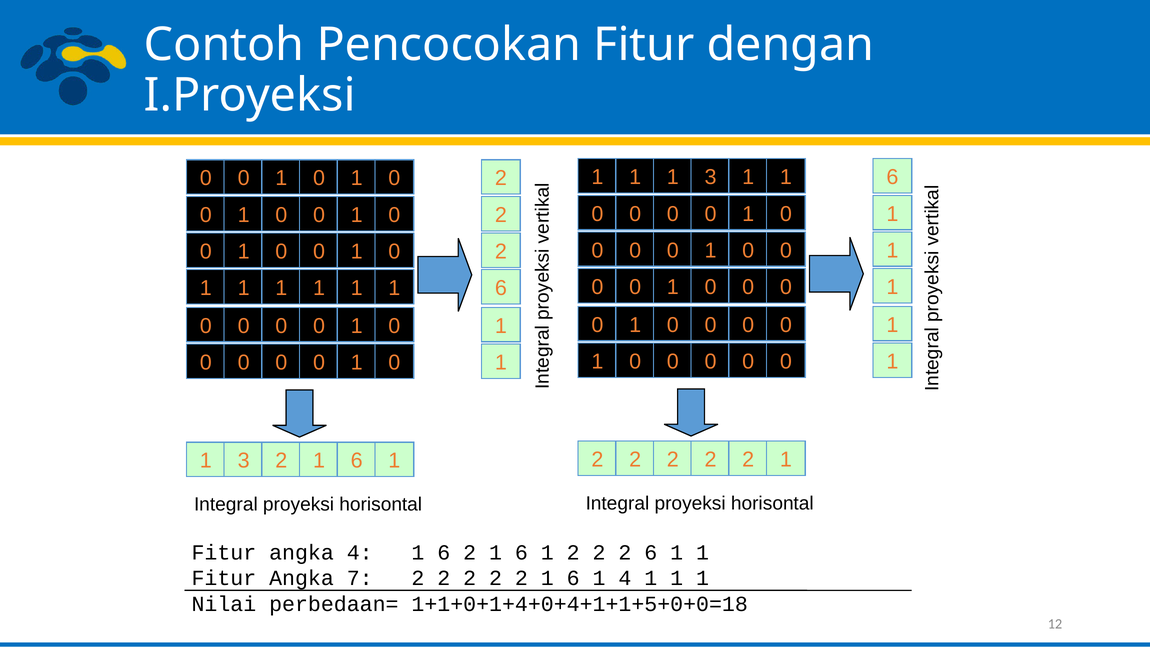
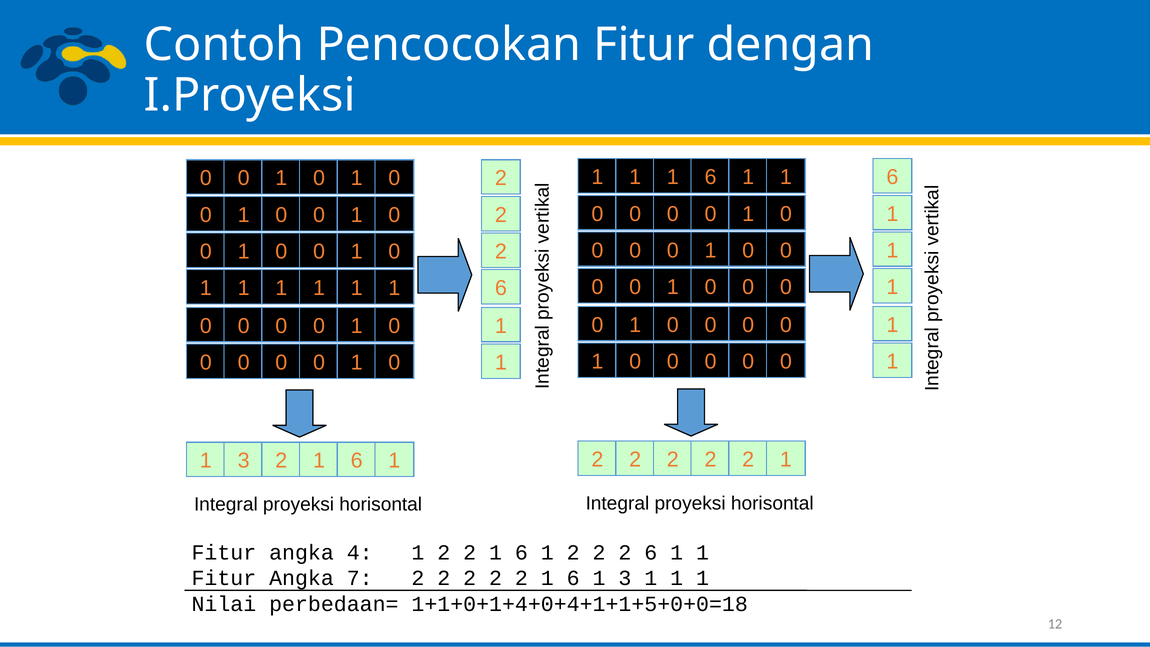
1 1 3: 3 -> 6 (711, 177)
4 1 6: 6 -> 2 (444, 552)
6 1 4: 4 -> 3 (625, 578)
